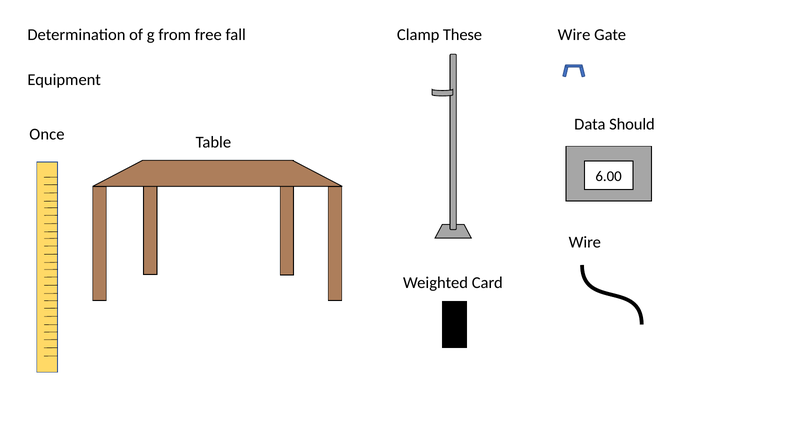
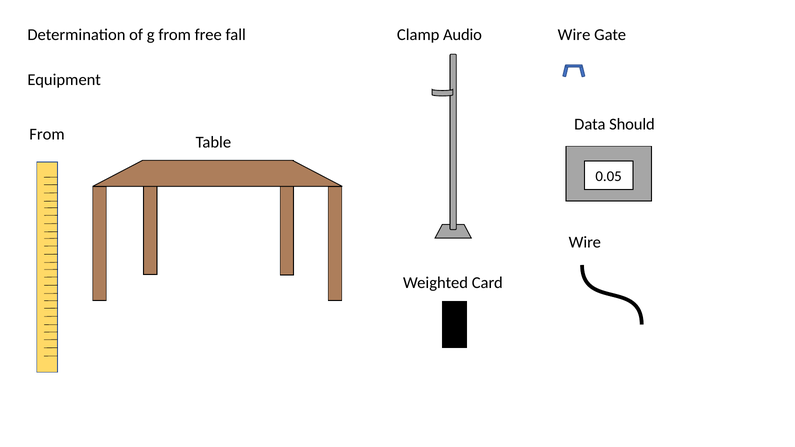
These: These -> Audio (462, 35)
Once: Once -> From (47, 134)
6.00: 6.00 -> 0.05 (609, 177)
